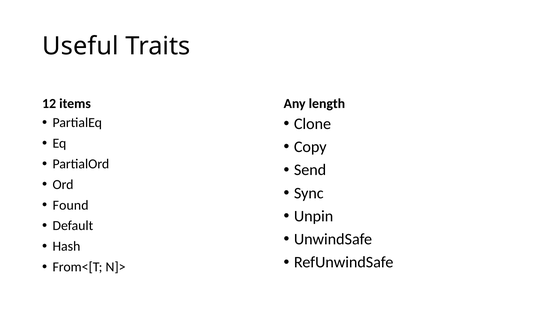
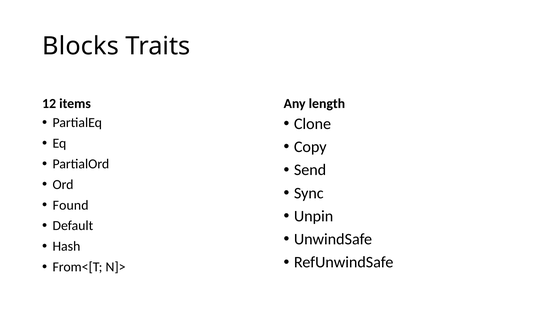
Useful: Useful -> Blocks (81, 46)
